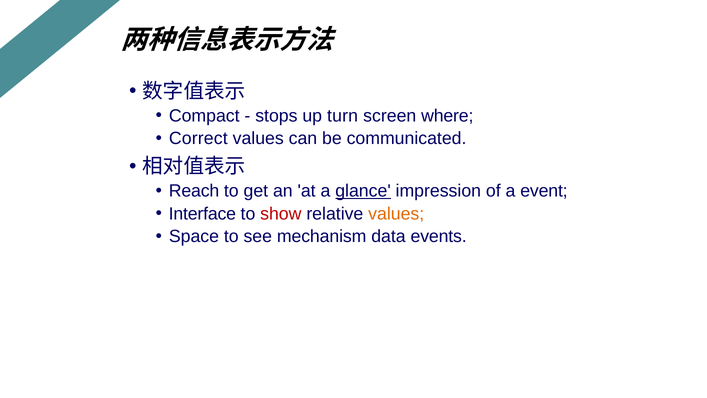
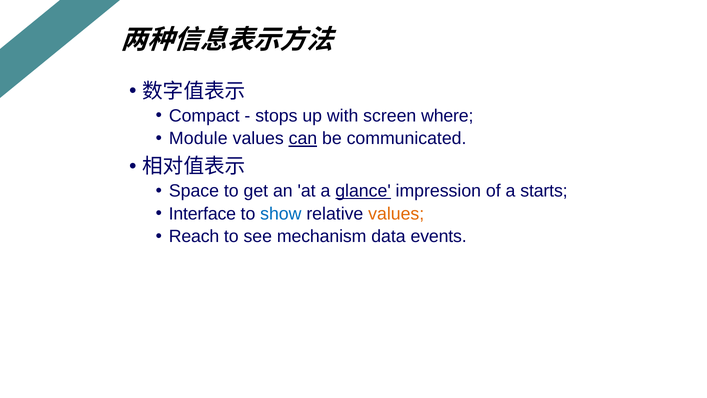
turn: turn -> with (343, 116)
Correct: Correct -> Module (198, 139)
can underline: none -> present (303, 139)
Reach: Reach -> Space (194, 191)
event: event -> starts (544, 191)
show colour: red -> blue (281, 214)
Space: Space -> Reach (194, 236)
